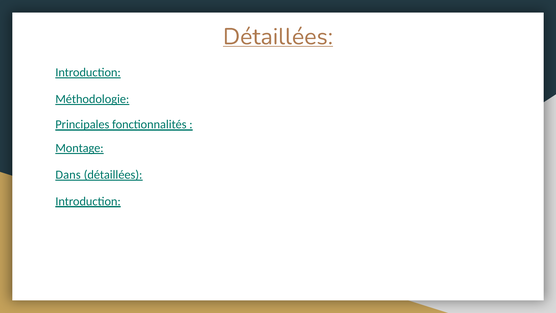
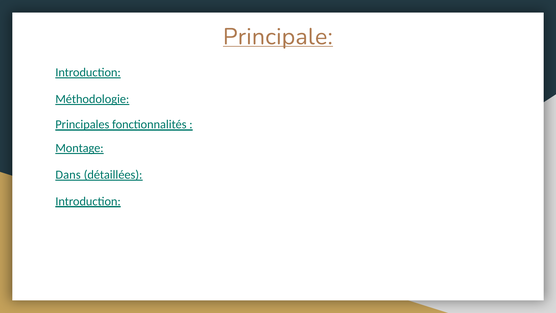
Détaillées: Détaillées -> Principale (278, 37)
